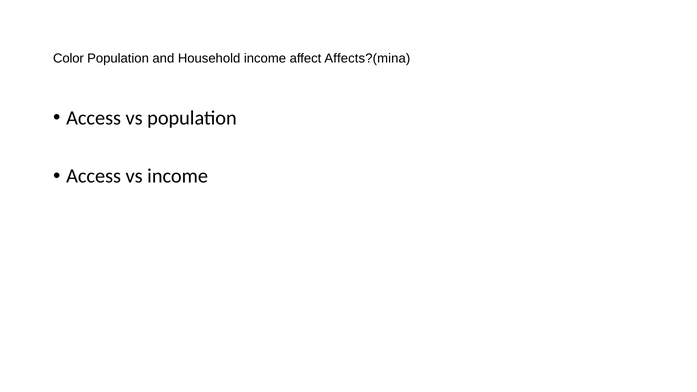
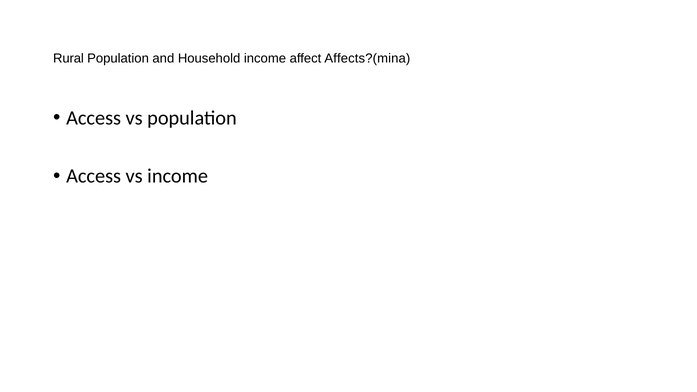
Color: Color -> Rural (68, 59)
